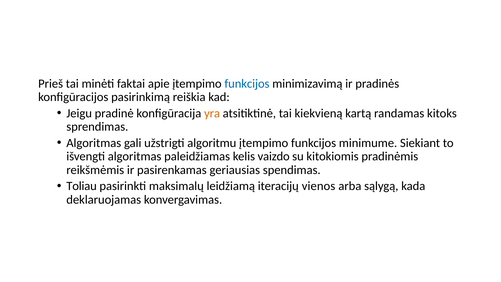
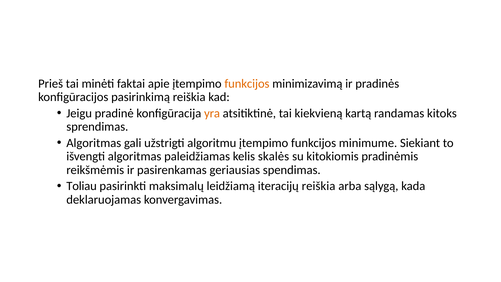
funkcijos colour: blue -> orange (247, 84)
vaizdo: vaizdo -> skalės (274, 156)
iteracijų vienos: vienos -> reiškia (319, 186)
